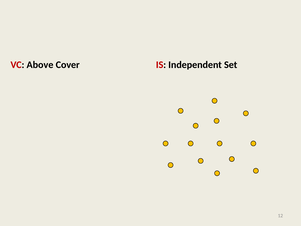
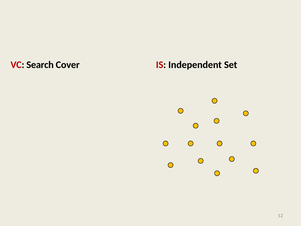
Above: Above -> Search (40, 65)
